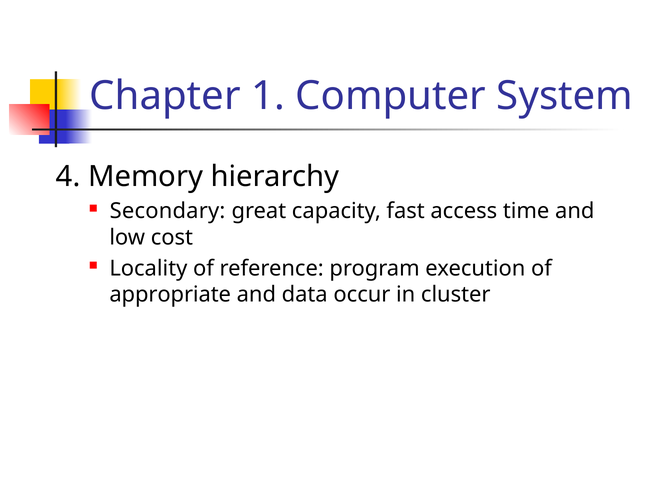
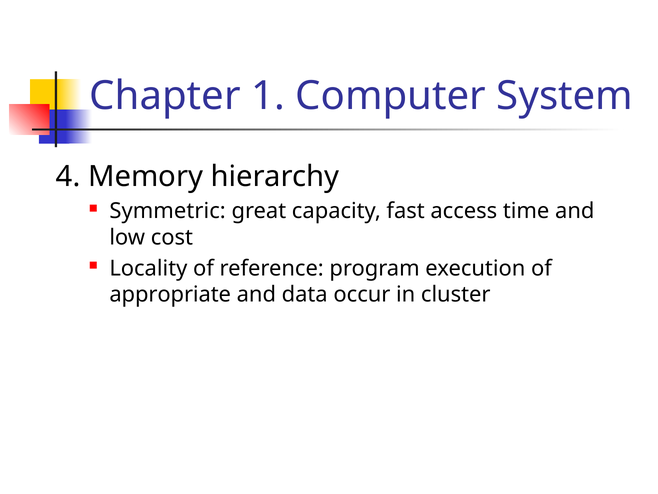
Secondary: Secondary -> Symmetric (168, 211)
